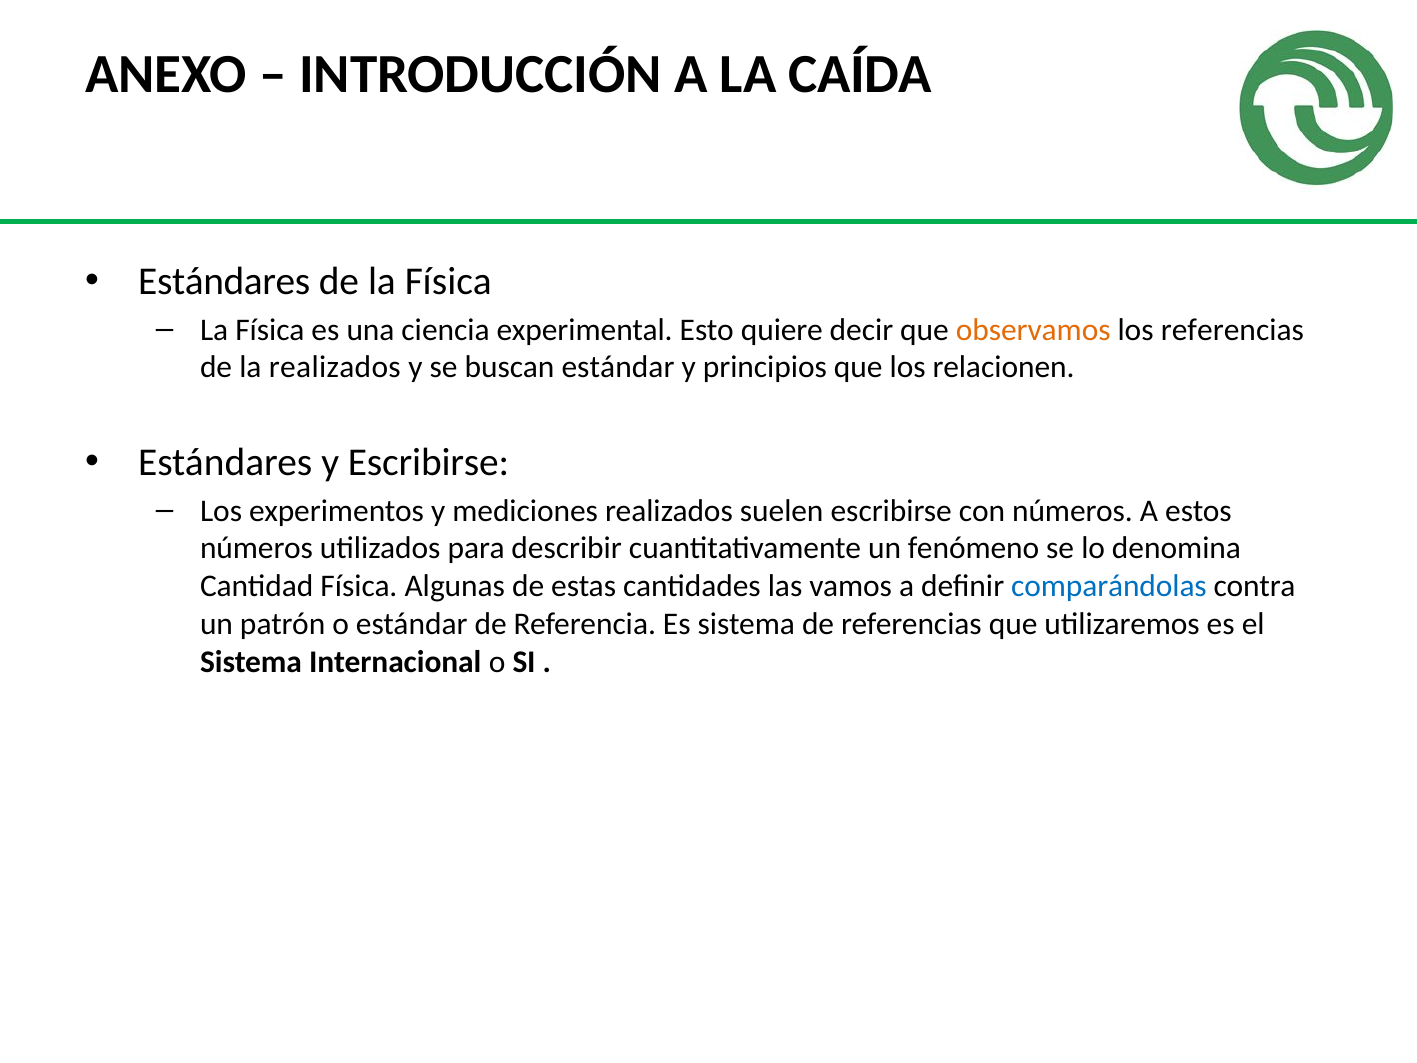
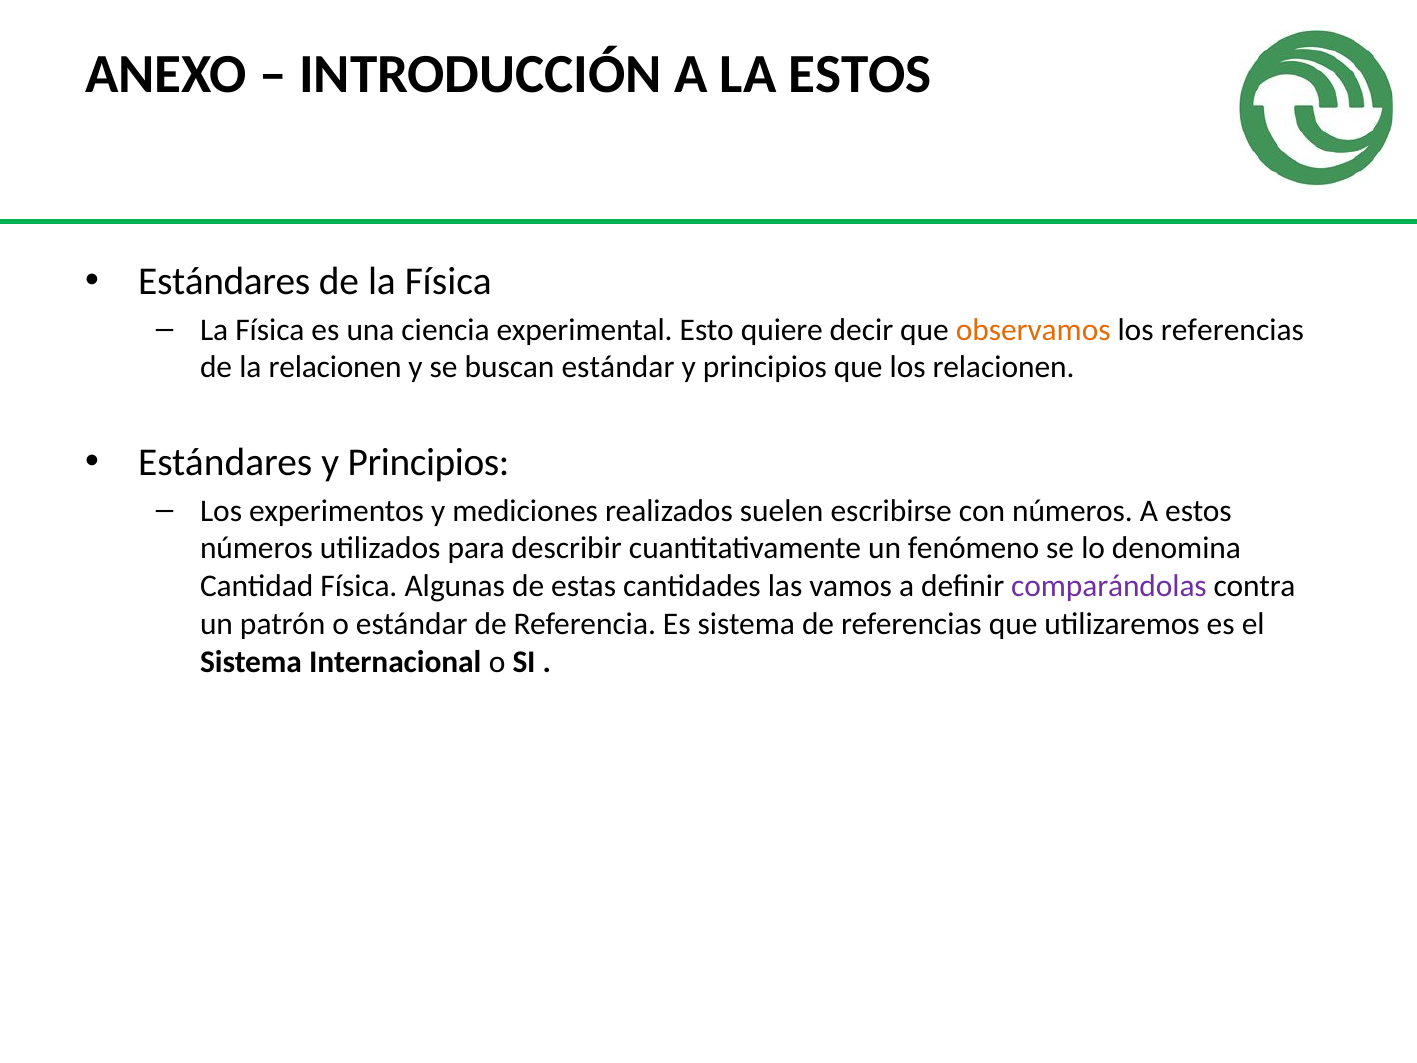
LA CAÍDA: CAÍDA -> ESTOS (860, 74)
la realizados: realizados -> relacionen (335, 367)
Estándares y Escribirse: Escribirse -> Principios (429, 462)
comparándolas colour: blue -> purple (1109, 586)
